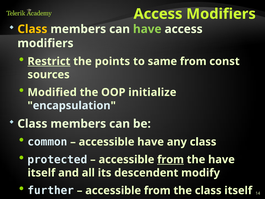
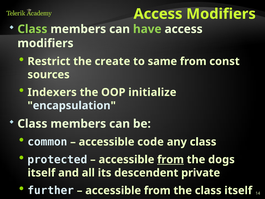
Class colour: yellow -> light green (32, 29)
Restrict underline: present -> none (49, 61)
points: points -> create (112, 61)
Modified: Modified -> Indexers (52, 92)
accessible have: have -> code (151, 142)
the have: have -> dogs (221, 159)
modify: modify -> private (201, 173)
